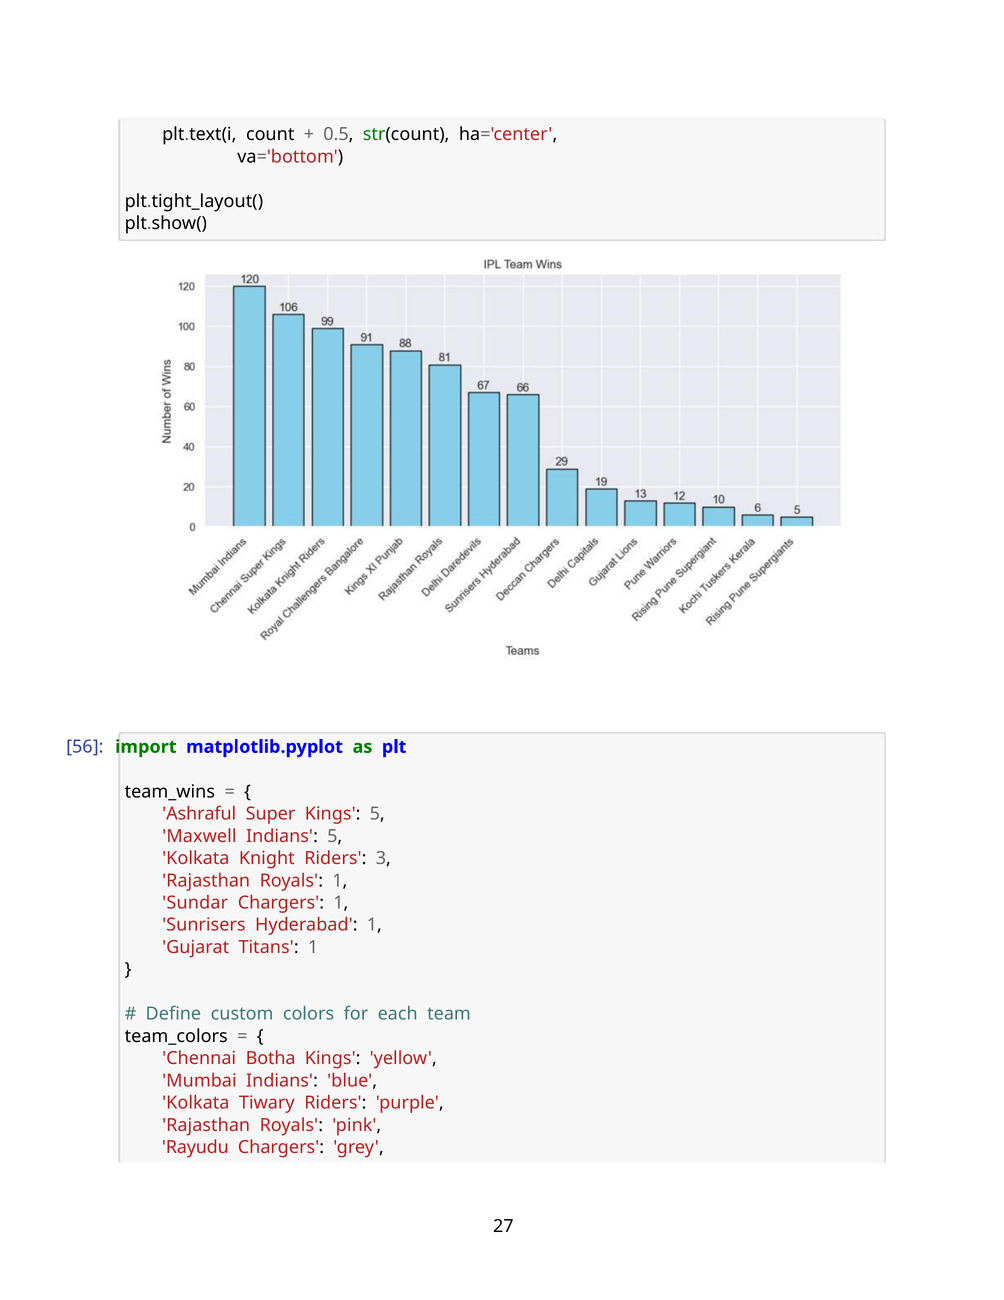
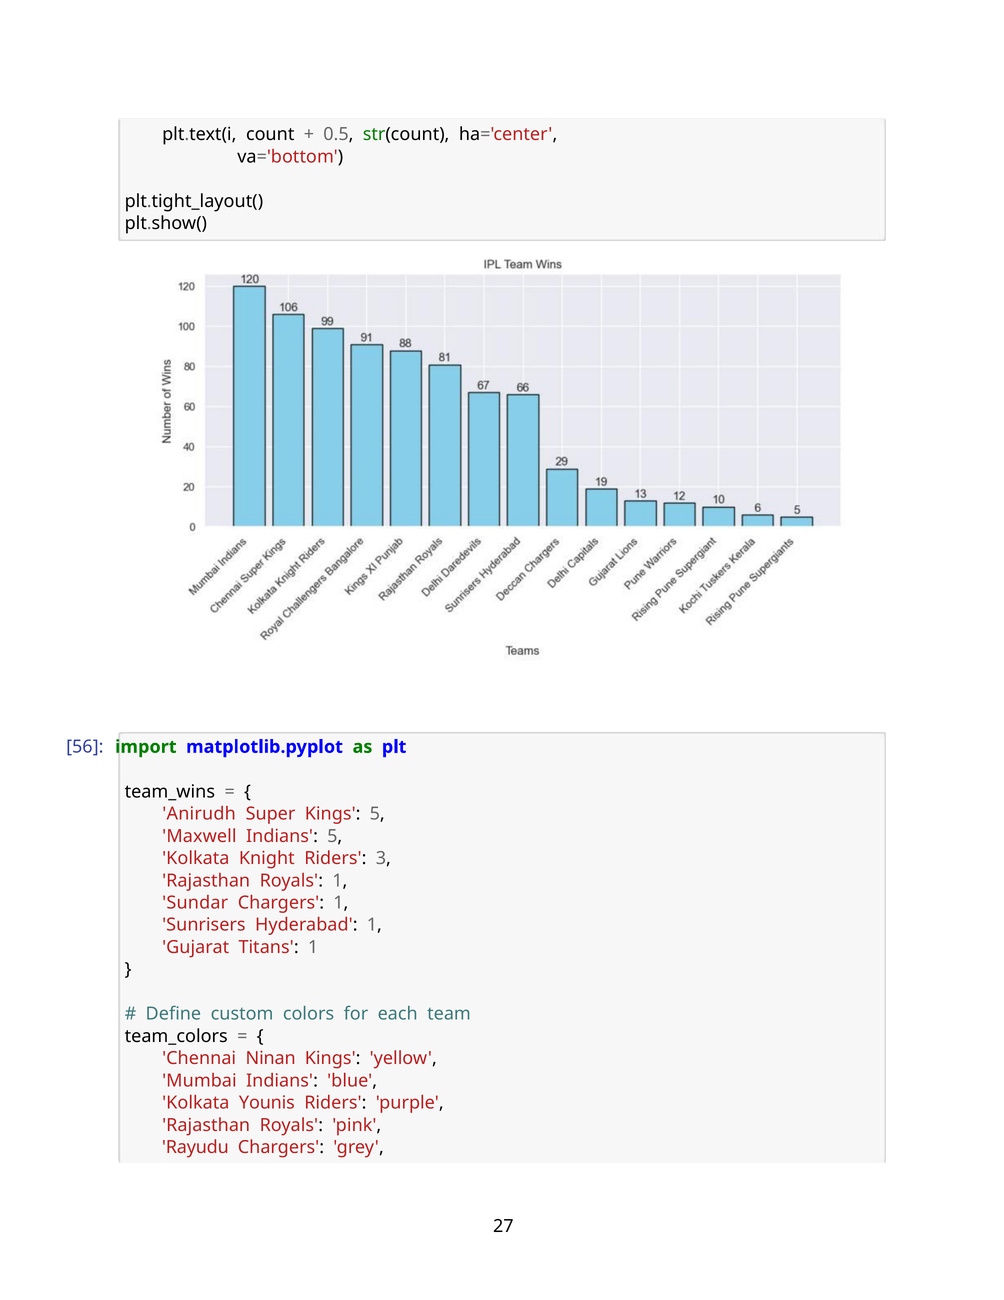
Ashraful: Ashraful -> Anirudh (199, 813)
Botha: Botha -> Ninan (271, 1058)
Tiwary: Tiwary -> Younis (267, 1102)
